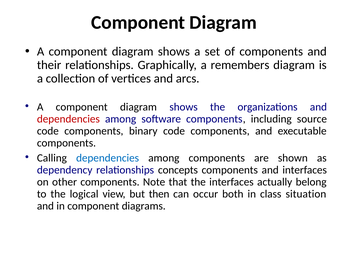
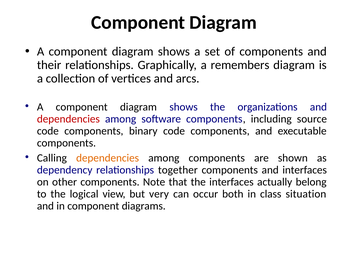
dependencies colour: blue -> orange (108, 158)
concepts: concepts -> together (178, 170)
then: then -> very (159, 194)
